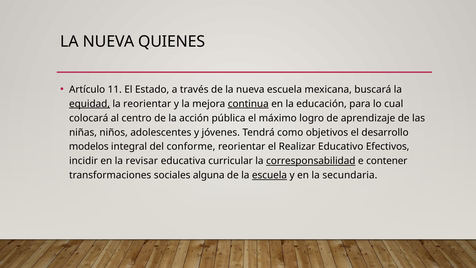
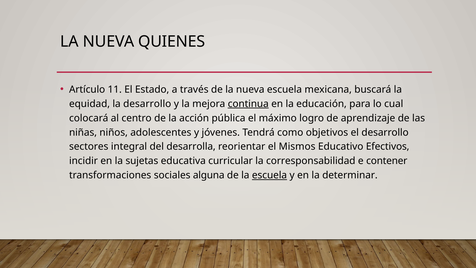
equidad underline: present -> none (90, 104)
la reorientar: reorientar -> desarrollo (147, 104)
modelos: modelos -> sectores (89, 147)
conforme: conforme -> desarrolla (191, 147)
Realizar: Realizar -> Mismos (297, 147)
revisar: revisar -> sujetas (142, 161)
corresponsabilidad underline: present -> none (311, 161)
secundaria: secundaria -> determinar (350, 175)
